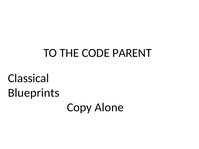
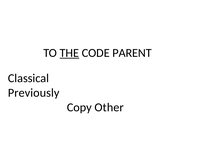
THE underline: none -> present (69, 53)
Blueprints: Blueprints -> Previously (34, 93)
Alone: Alone -> Other (109, 107)
